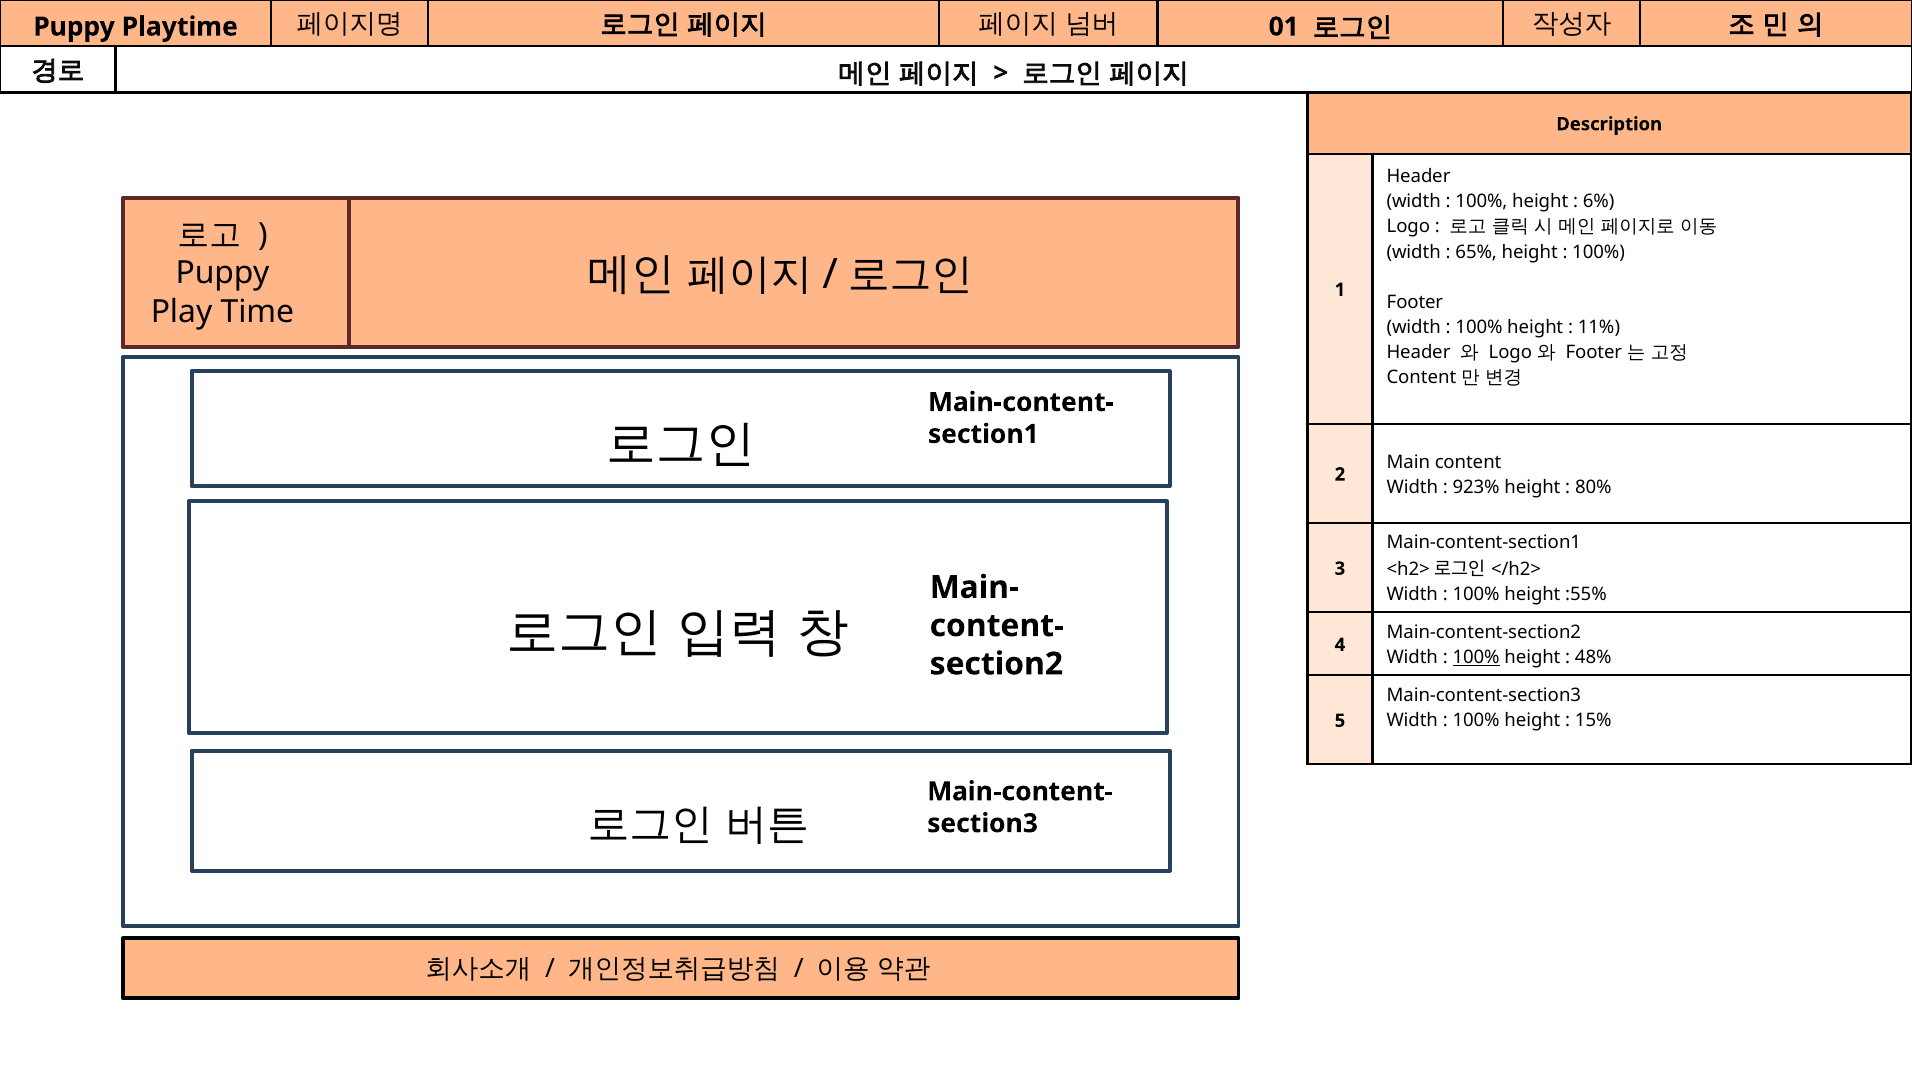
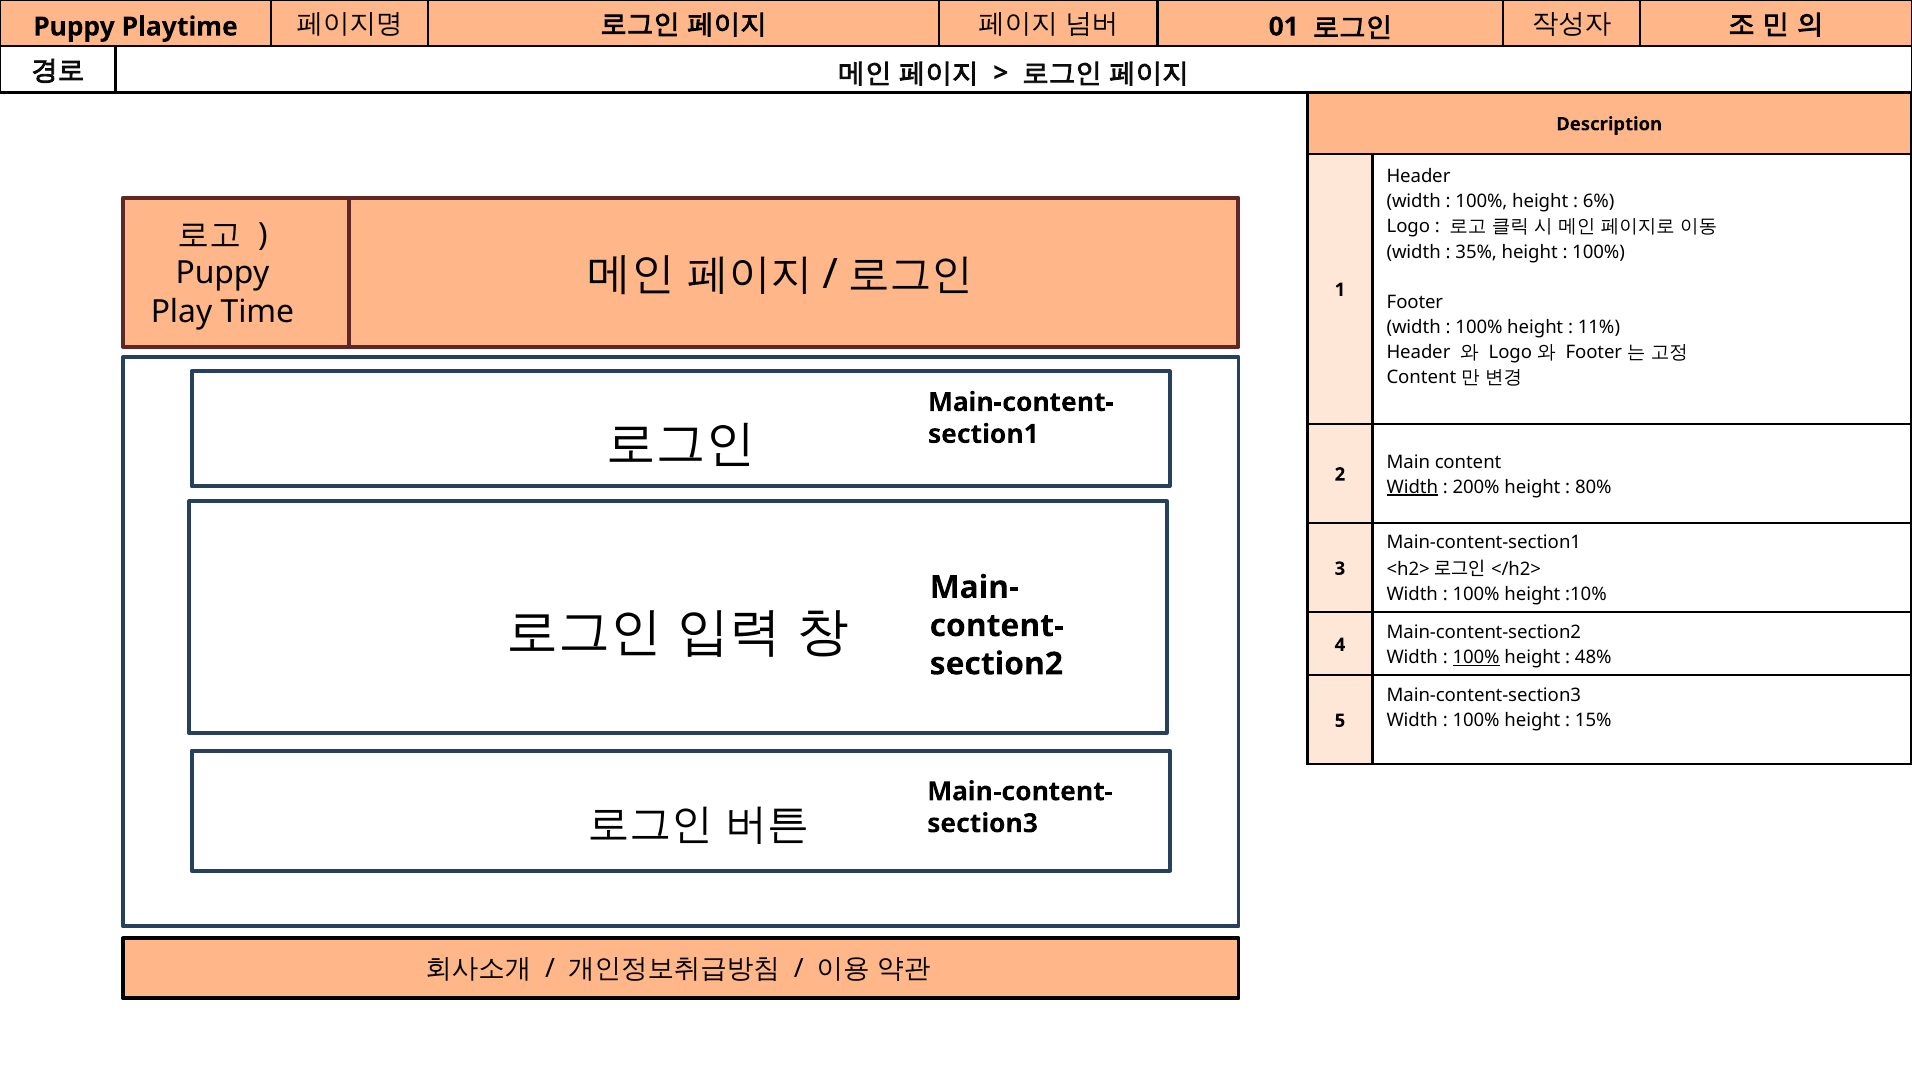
65%: 65% -> 35% (1476, 252)
Width underline: none -> present (1412, 487)
923%: 923% -> 200% (1476, 487)
:55%: :55% -> :10% (1586, 595)
